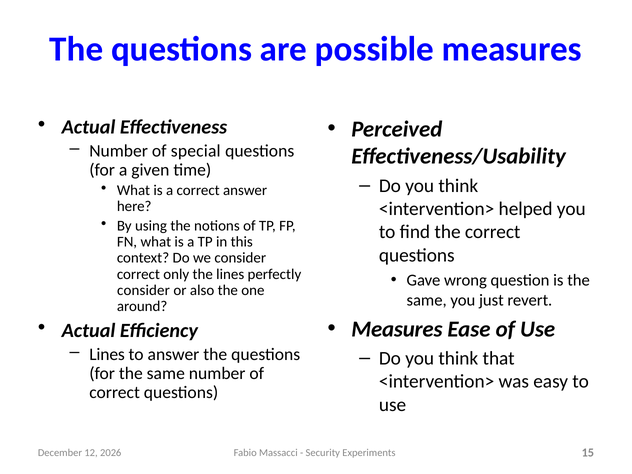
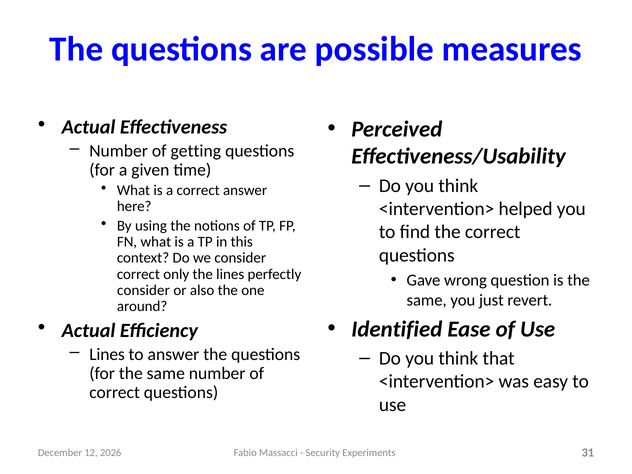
special: special -> getting (196, 151)
Measures: Measures -> Identified (397, 329)
15: 15 -> 31 (588, 453)
